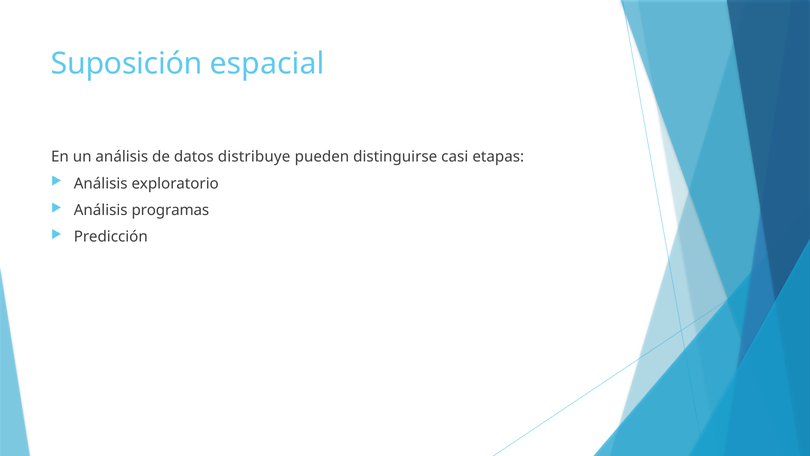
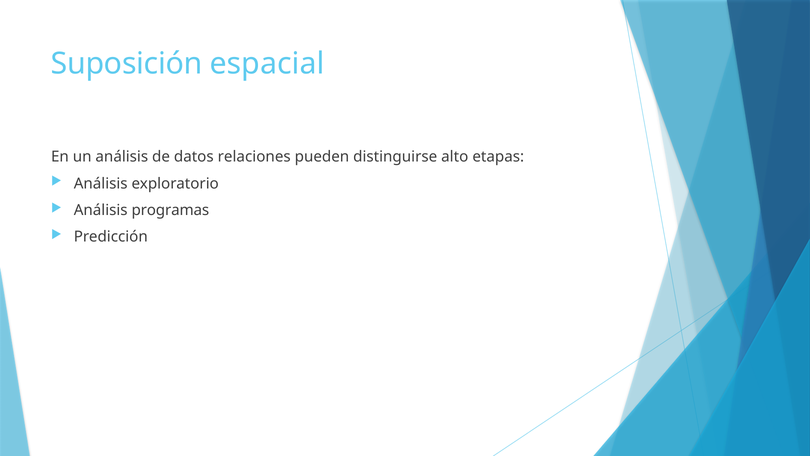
distribuye: distribuye -> relaciones (254, 157)
casi: casi -> alto (455, 157)
